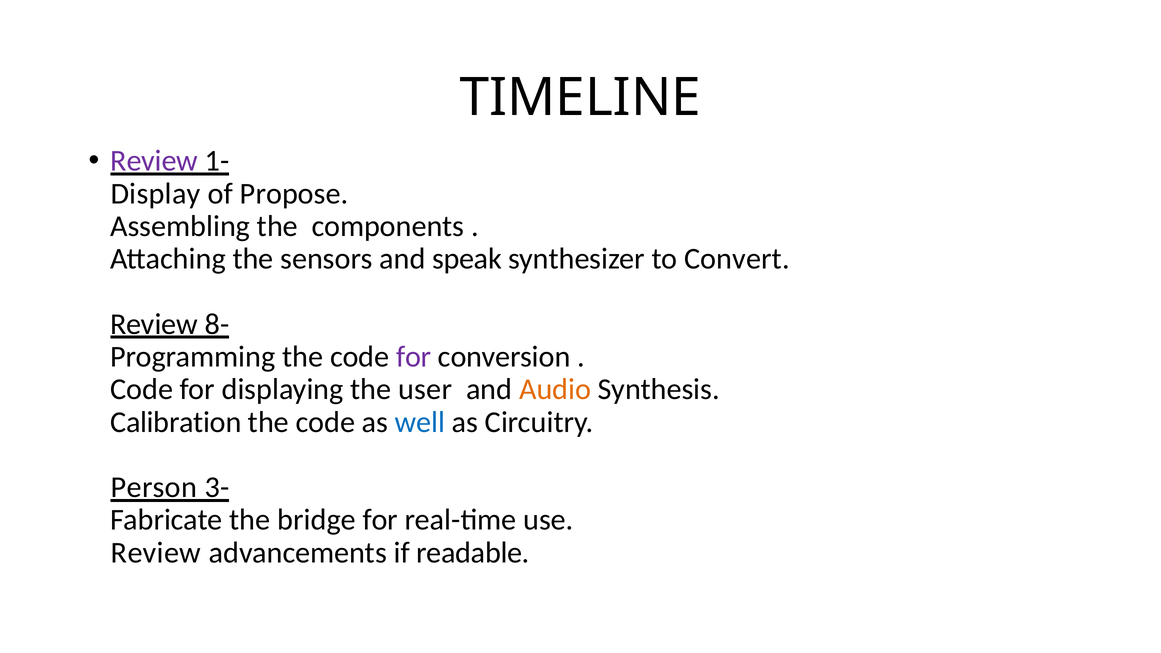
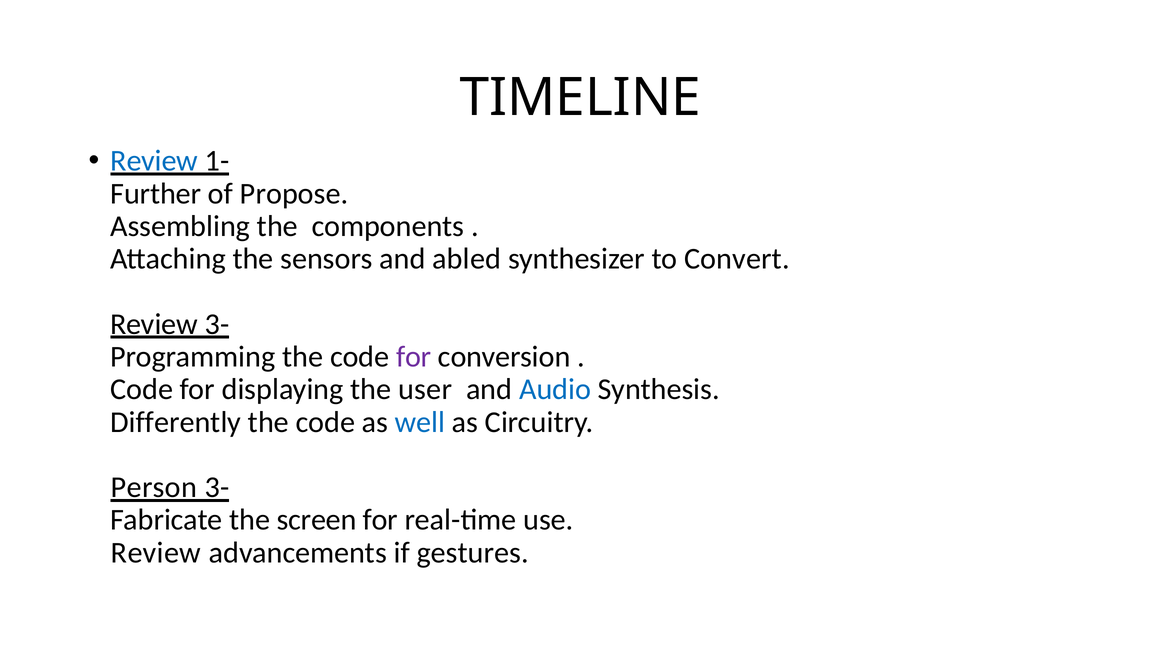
Review colour: purple -> blue (154, 161)
Display: Display -> Further (156, 194)
speak: speak -> abled (467, 259)
Review 8-: 8- -> 3- (217, 324)
Audio colour: orange -> blue (555, 389)
Calibration: Calibration -> Differently (176, 422)
bridge: bridge -> screen (317, 520)
readable: readable -> gestures (473, 553)
